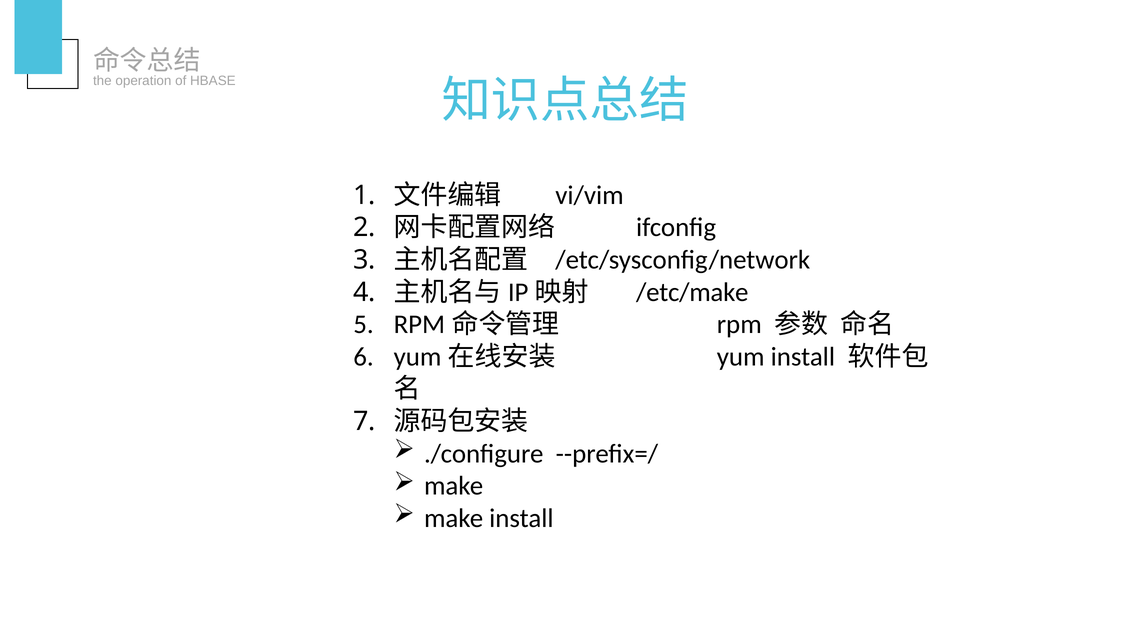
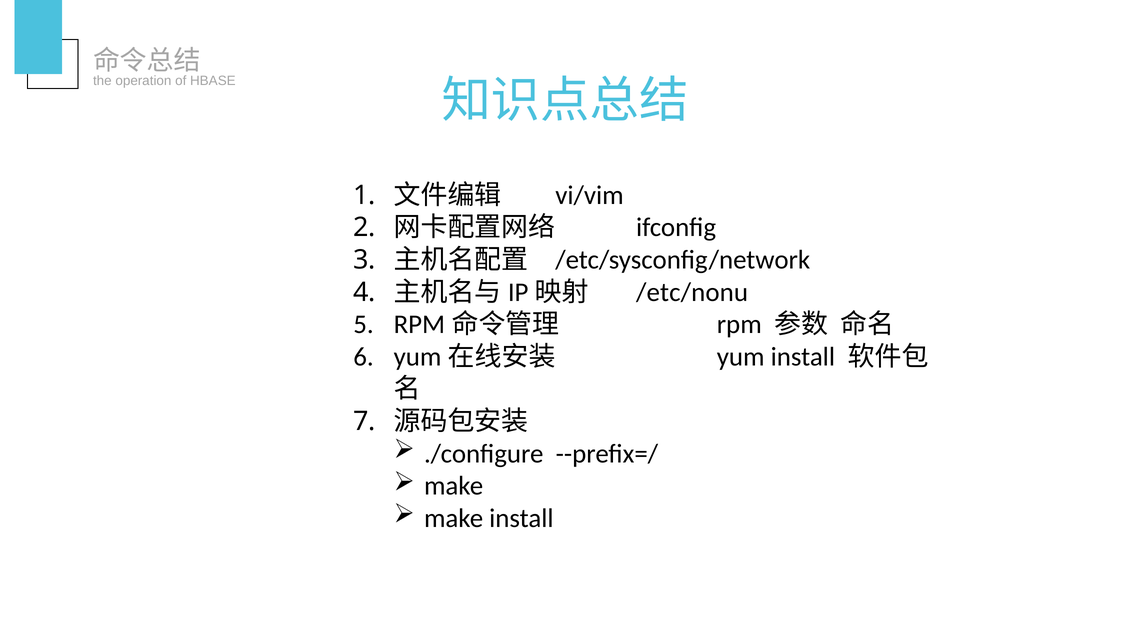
/etc/make: /etc/make -> /etc/nonu (692, 292)
